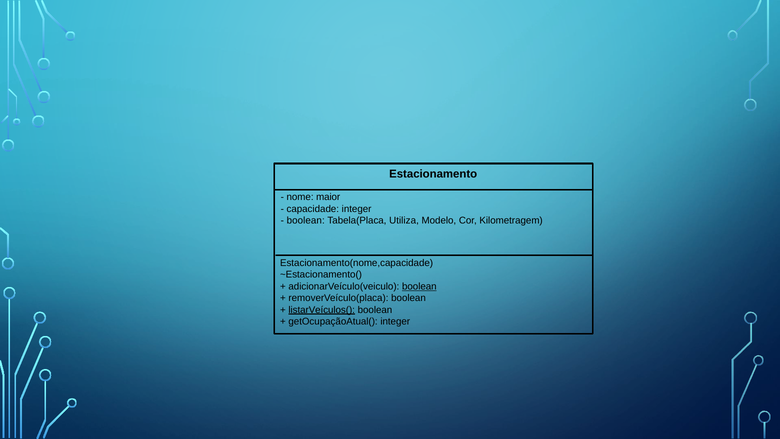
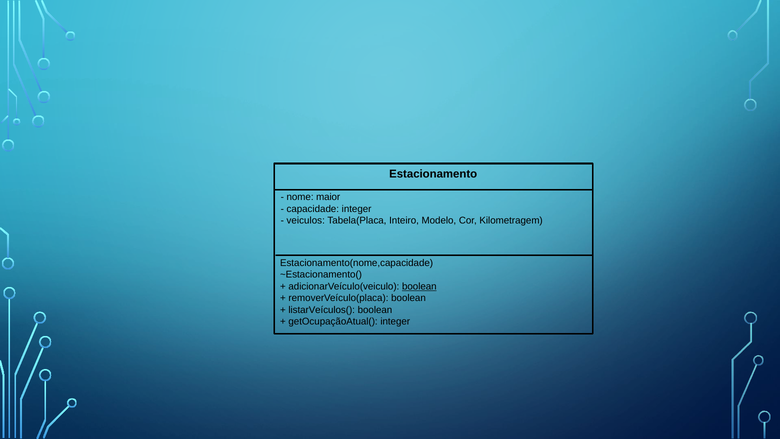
boolean: boolean -> veiculos (306, 221)
Utiliza: Utiliza -> Inteiro (404, 221)
listarVeículos( underline: present -> none (322, 310)
